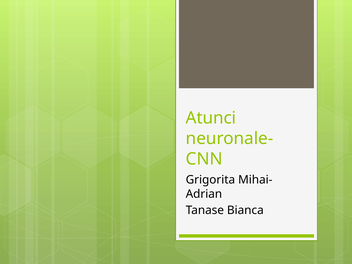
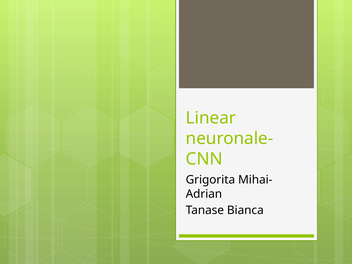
Atunci: Atunci -> Linear (211, 118)
